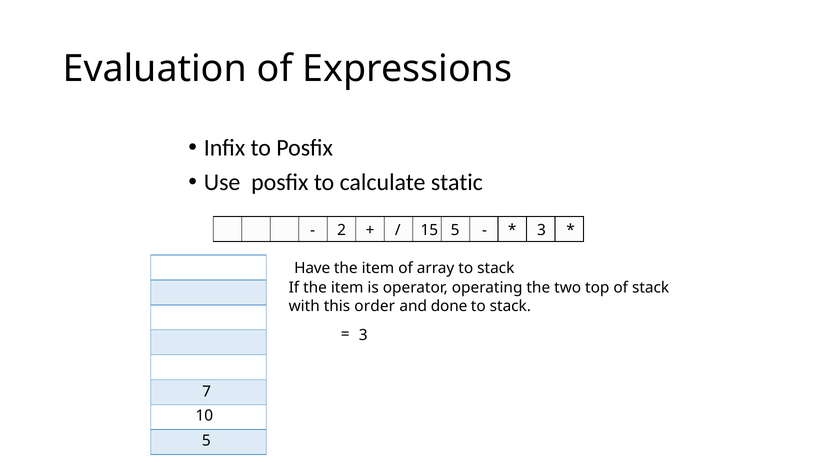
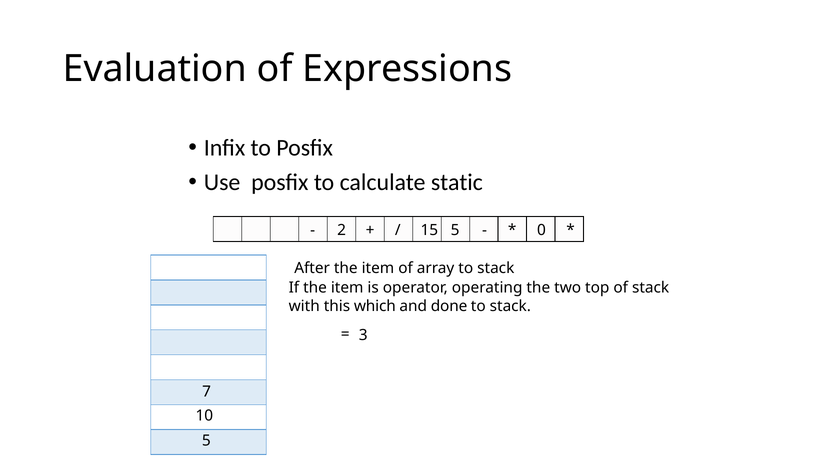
15 3: 3 -> 0 (541, 230)
Have: Have -> After (312, 268)
order: order -> which (375, 306)
